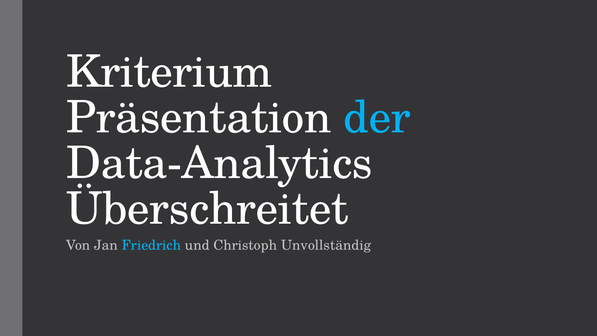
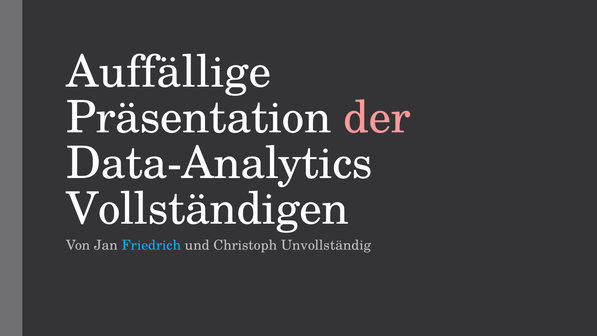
Kriterium: Kriterium -> Auffällige (169, 72)
der colour: light blue -> pink (377, 118)
Überschreitet: Überschreitet -> Vollständigen (207, 209)
